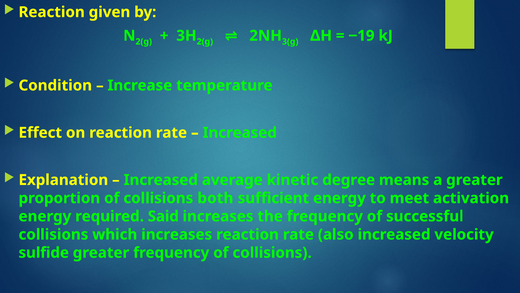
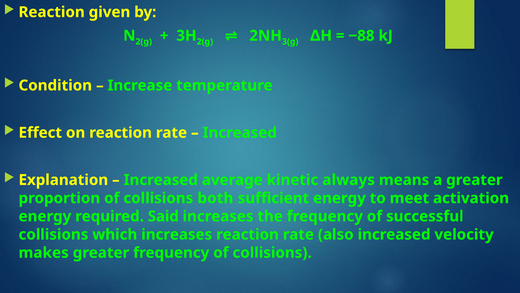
‒19: ‒19 -> ‒88 (361, 36)
degree: degree -> always (349, 180)
sulfide: sulfide -> makes (44, 252)
